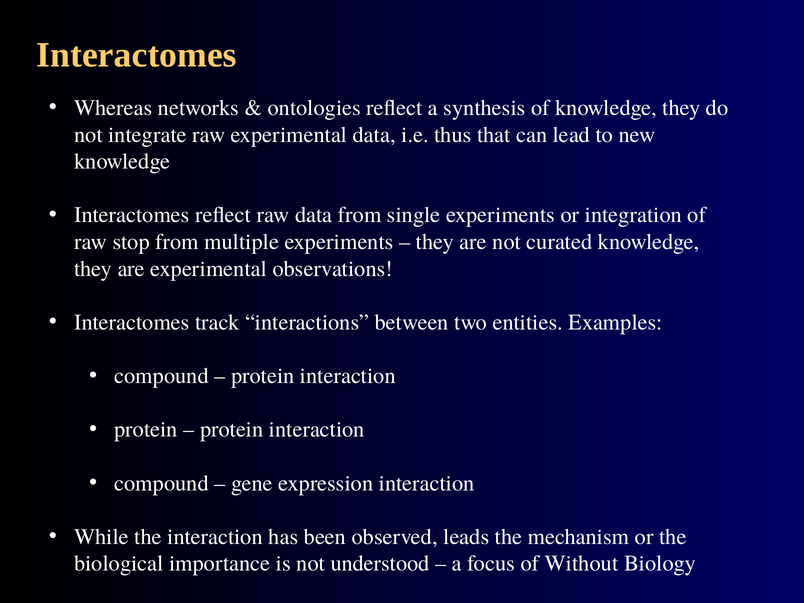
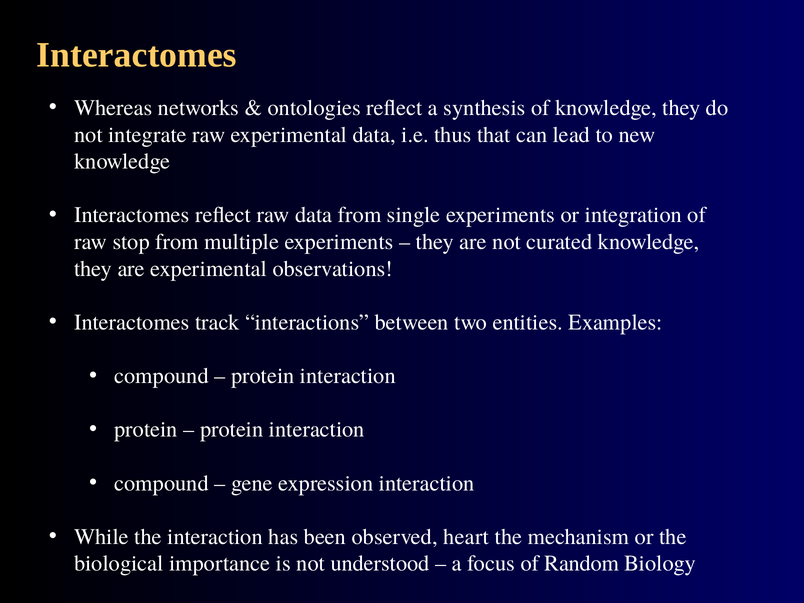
leads: leads -> heart (466, 537)
Without: Without -> Random (582, 564)
